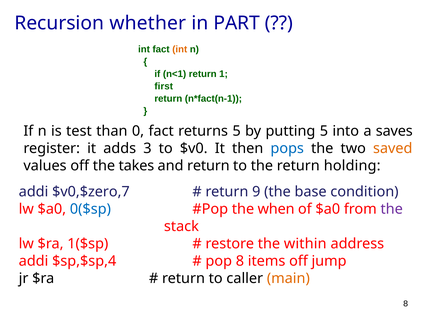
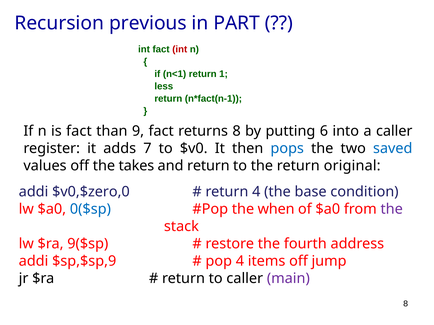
whether: whether -> previous (148, 23)
int colour: orange -> red (180, 50)
first: first -> less (164, 87)
is test: test -> fact (79, 131)
0: 0 -> 9 (138, 131)
returns 5: 5 -> 8 (237, 131)
putting 5: 5 -> 6 (324, 131)
a saves: saves -> caller (394, 131)
3: 3 -> 7 (147, 149)
saved colour: orange -> blue (393, 149)
holding: holding -> original (352, 166)
$v0,$zero,7: $v0,$zero,7 -> $v0,$zero,0 (91, 192)
return 9: 9 -> 4 (256, 192)
1($sp: 1($sp -> 9($sp (88, 244)
within: within -> fourth (305, 244)
$sp,$sp,4: $sp,$sp,4 -> $sp,$sp,9 (84, 262)
pop 8: 8 -> 4 (240, 262)
main colour: orange -> purple (288, 279)
